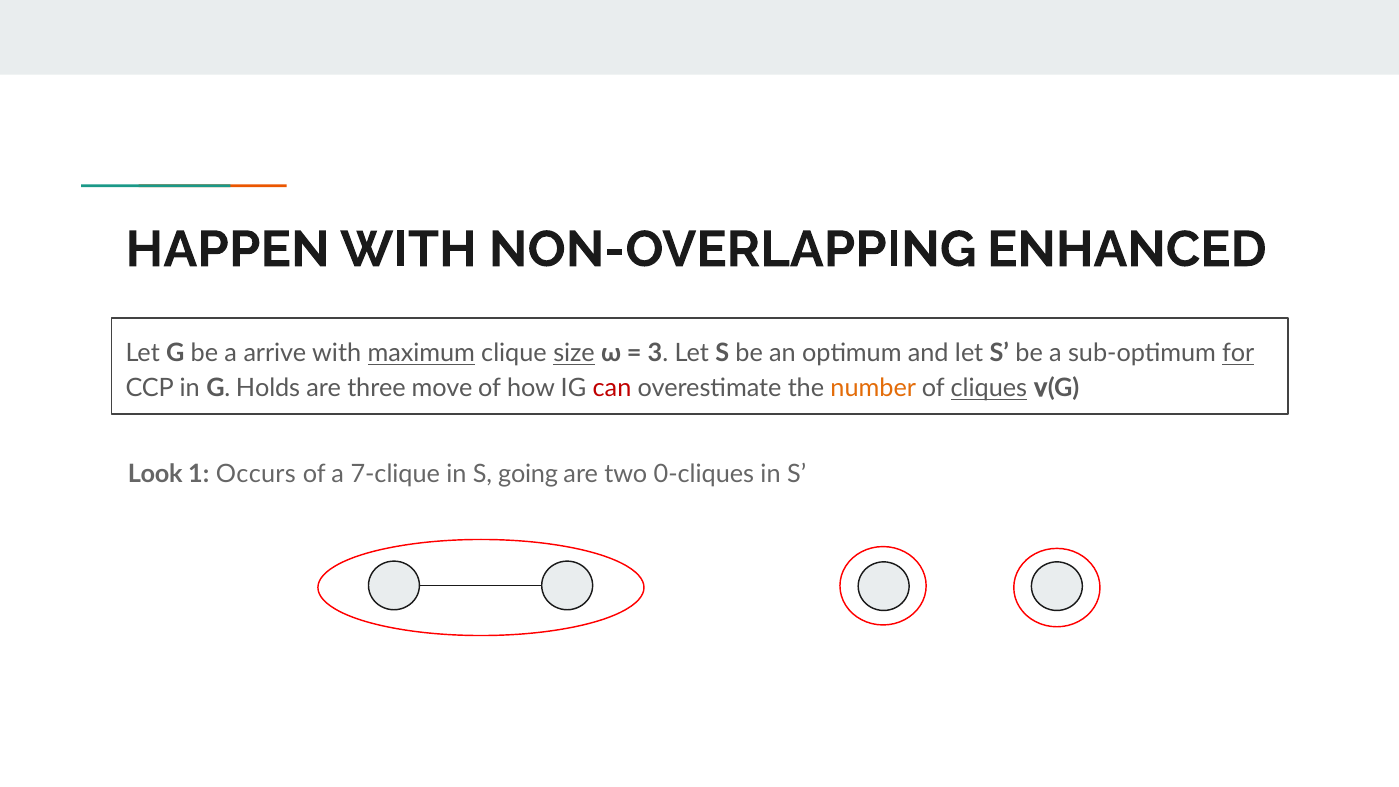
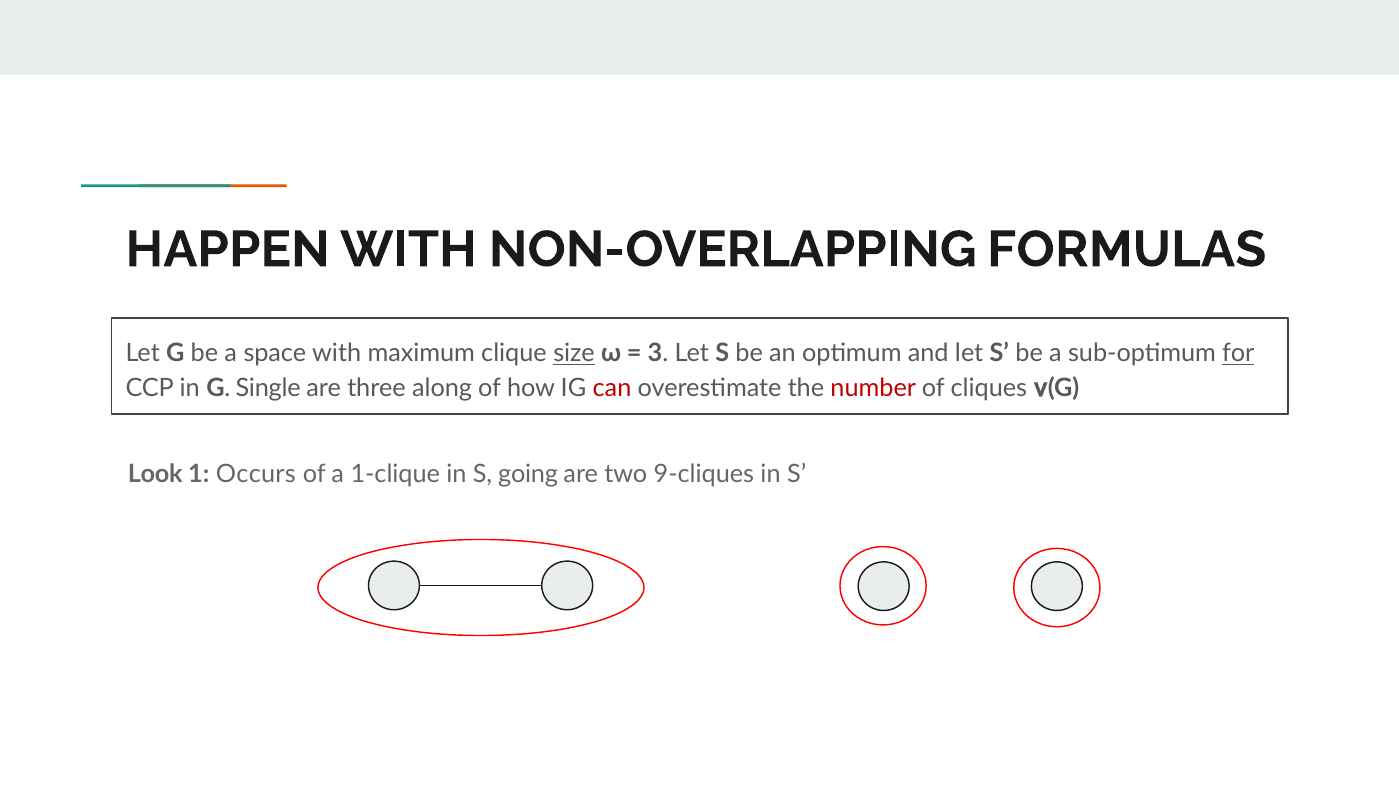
ENHANCED: ENHANCED -> FORMULAS (1127, 250)
arrive: arrive -> space (275, 354)
maximum underline: present -> none (421, 354)
Holds: Holds -> Single (268, 388)
move: move -> along (442, 388)
number colour: orange -> red (873, 388)
cliques underline: present -> none (989, 388)
7-clique: 7-clique -> 1-clique (395, 474)
0-cliques: 0-cliques -> 9-cliques (704, 474)
